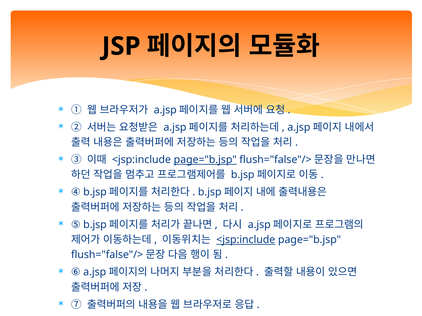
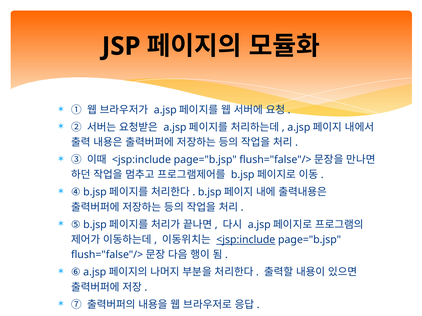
page="b.jsp underline: present -> none (205, 160)
